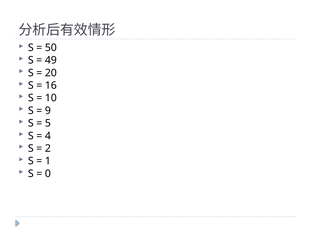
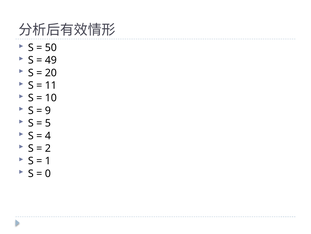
16: 16 -> 11 (51, 85)
